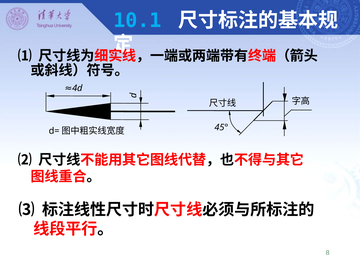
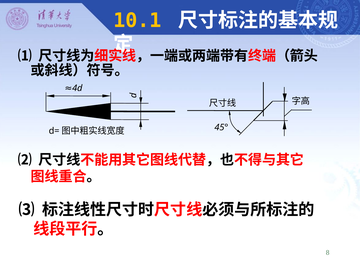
10.1 colour: light blue -> yellow (137, 20)
